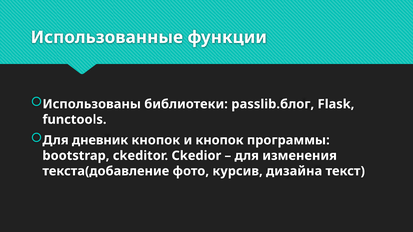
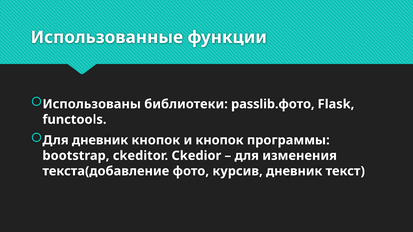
passlib.блог: passlib.блог -> passlib.фото (273, 104)
курсив дизайна: дизайна -> дневник (294, 171)
